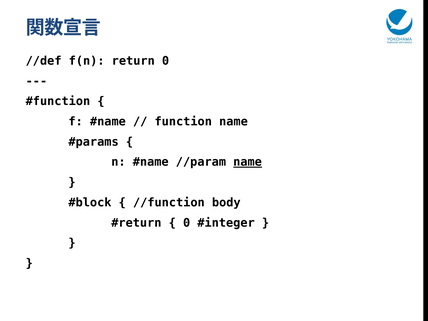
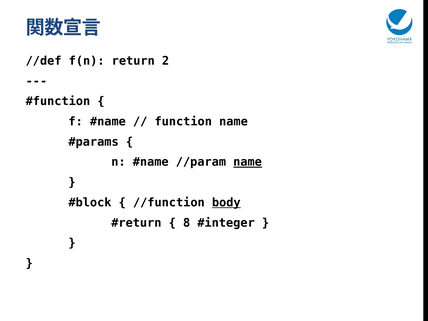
return 0: 0 -> 2 (166, 61)
body underline: none -> present (226, 203)
0: 0 -> 8 (187, 223)
